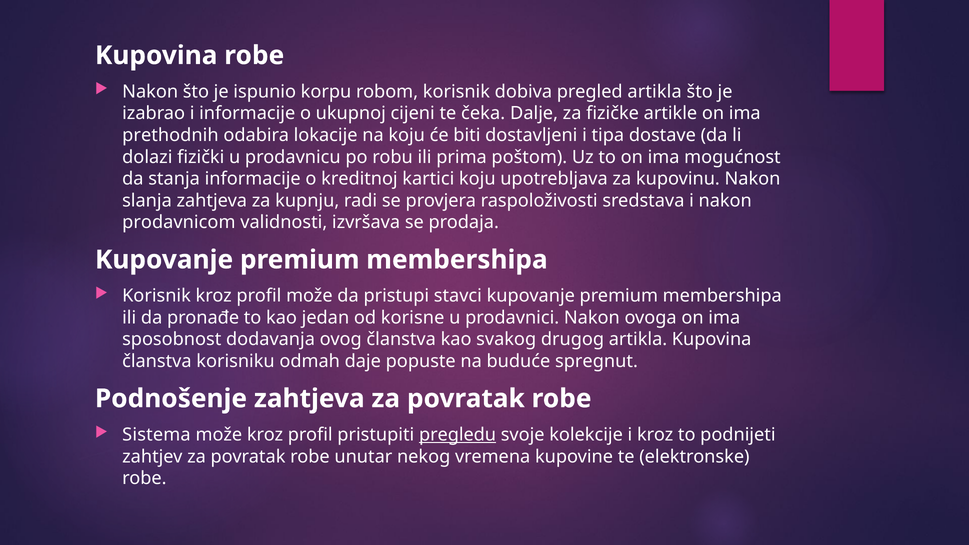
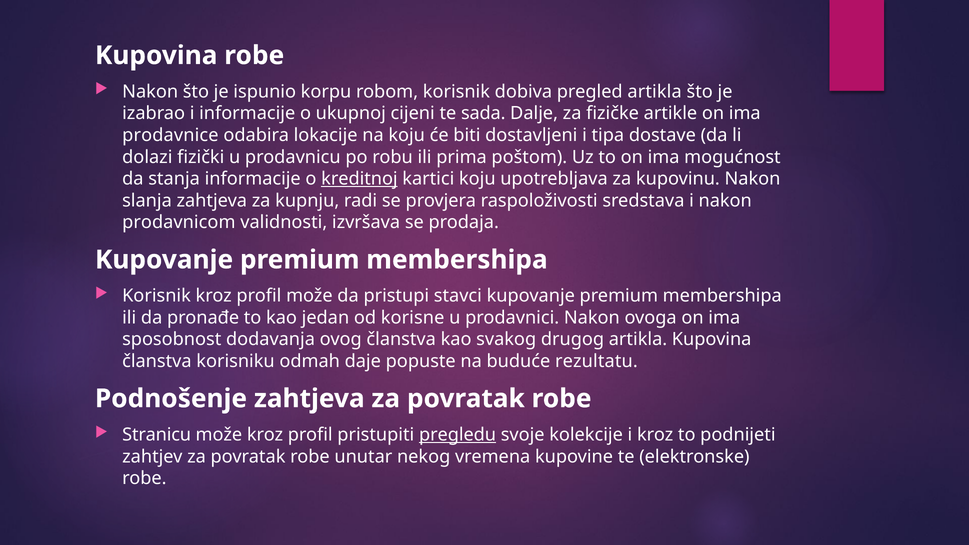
čeka: čeka -> sada (483, 113)
prethodnih: prethodnih -> prodavnice (170, 135)
kreditnoj underline: none -> present (359, 179)
spregnut: spregnut -> rezultatu (596, 361)
Sistema: Sistema -> Stranicu (157, 435)
